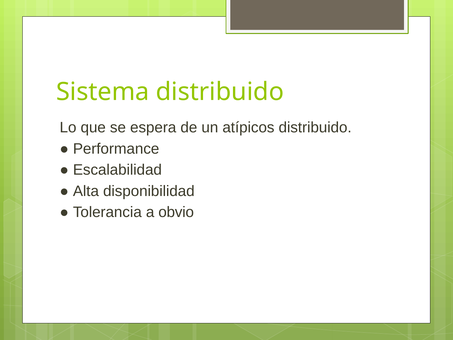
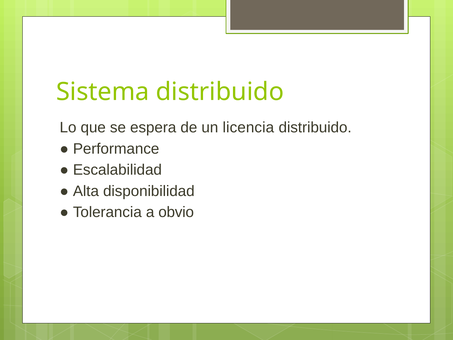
atípicos: atípicos -> licencia (248, 128)
